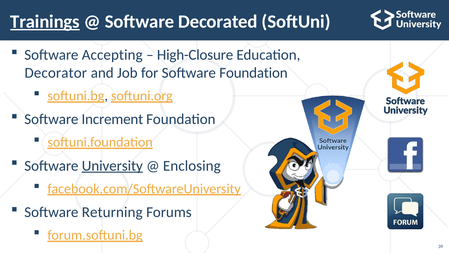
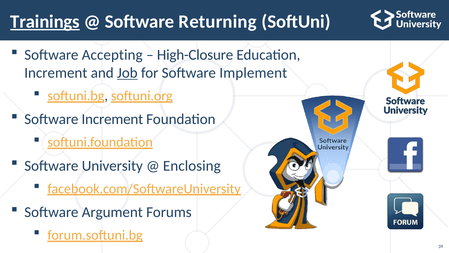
Decorated: Decorated -> Returning (218, 22)
Decorator: Decorator -> Increment (56, 73)
Job underline: none -> present (127, 73)
Software Foundation: Foundation -> Implement (253, 73)
University underline: present -> none (112, 165)
Returning: Returning -> Argument (112, 212)
